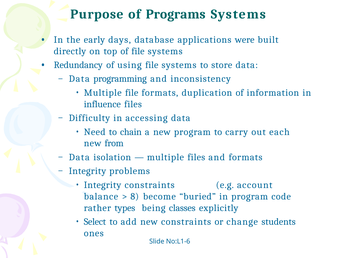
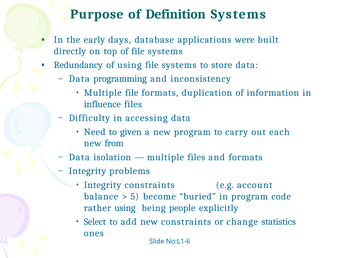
Programs: Programs -> Definition (176, 14)
chain: chain -> given (131, 132)
8: 8 -> 5 (135, 197)
rather types: types -> using (125, 208)
classes: classes -> people (182, 208)
students: students -> statistics (279, 222)
